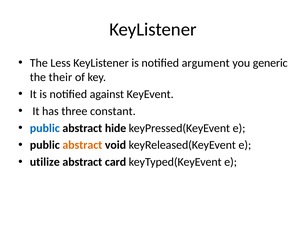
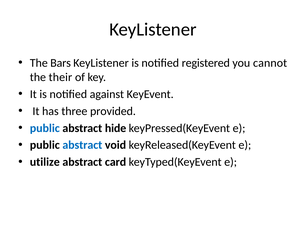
Less: Less -> Bars (61, 63)
argument: argument -> registered (206, 63)
generic: generic -> cannot (270, 63)
constant: constant -> provided (113, 111)
abstract colour: orange -> blue (82, 145)
